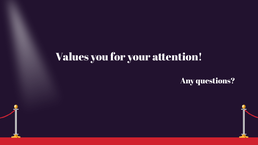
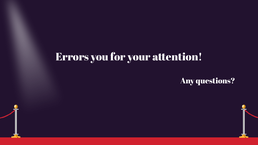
Values: Values -> Errors (72, 57)
